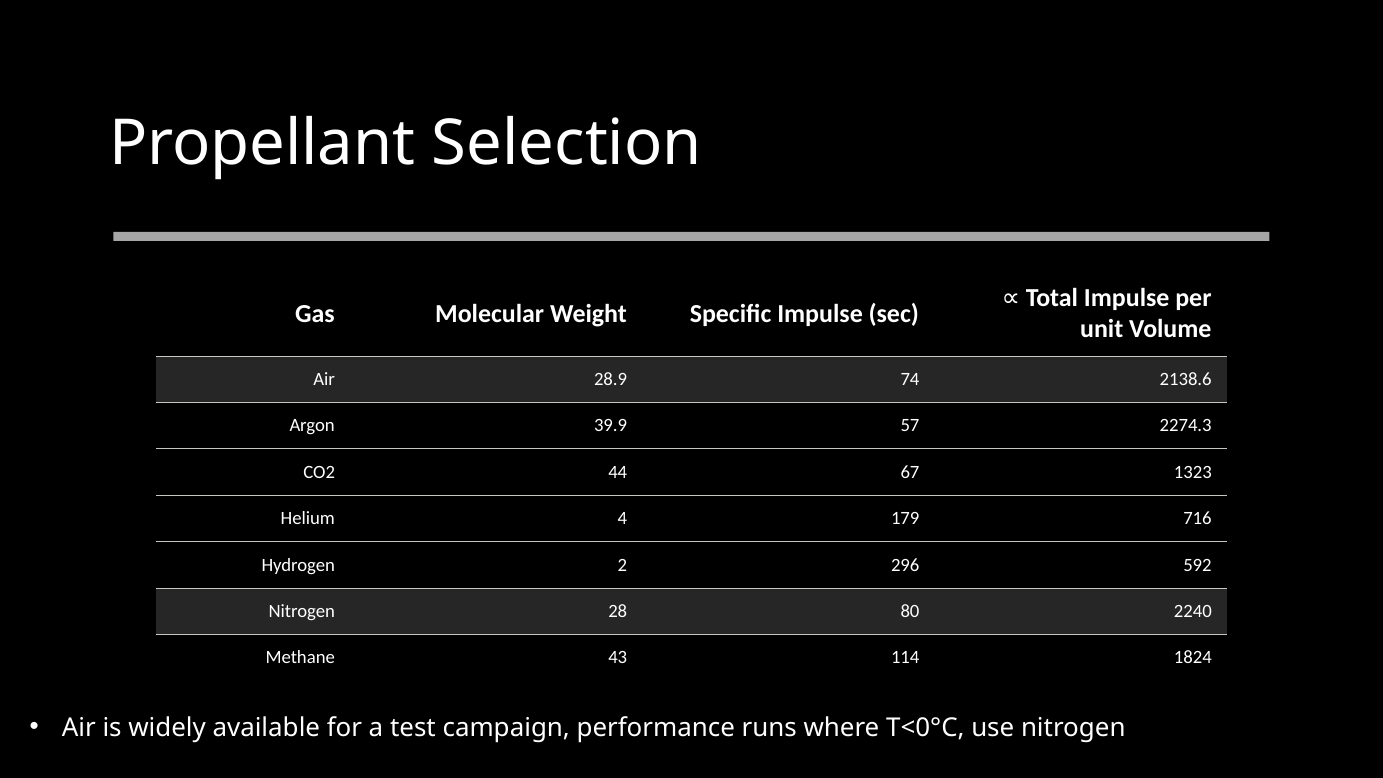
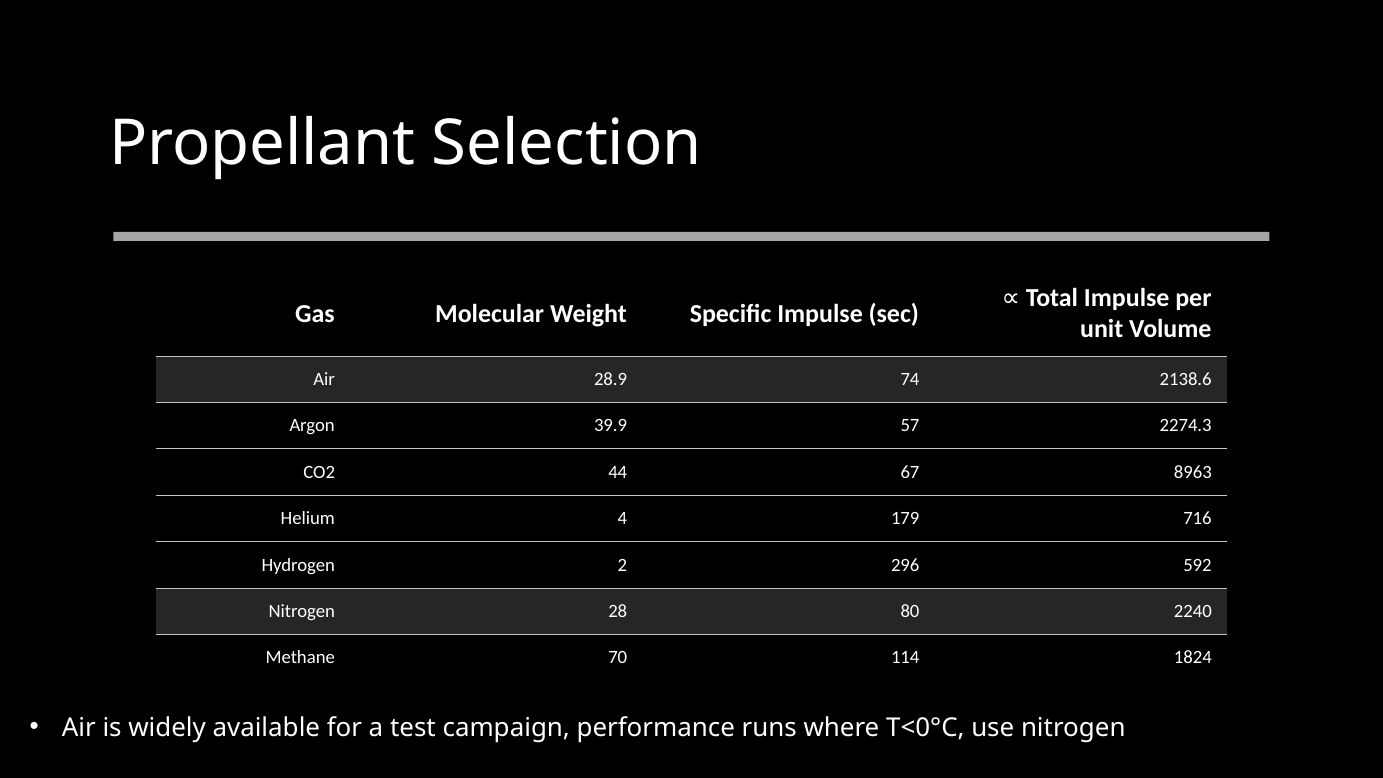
1323: 1323 -> 8963 (1193, 472)
43: 43 -> 70 (618, 658)
